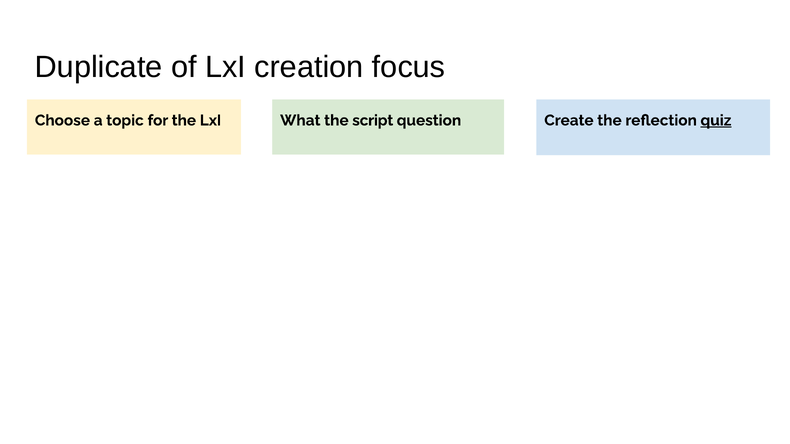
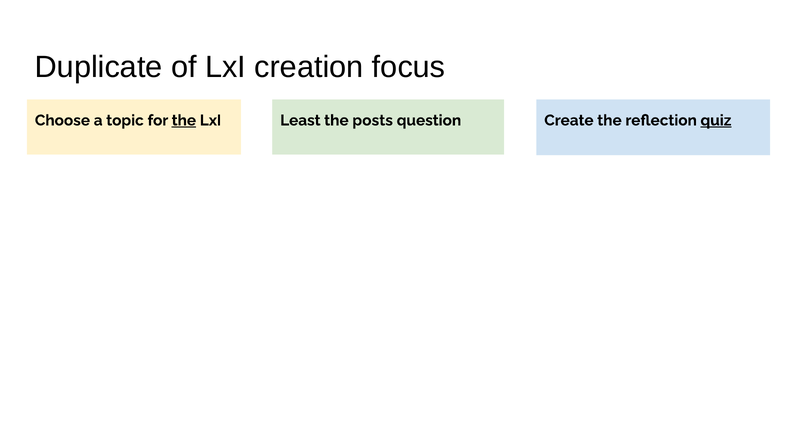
the underline: none -> present (184, 120)
What: What -> Least (300, 120)
script: script -> posts (373, 120)
